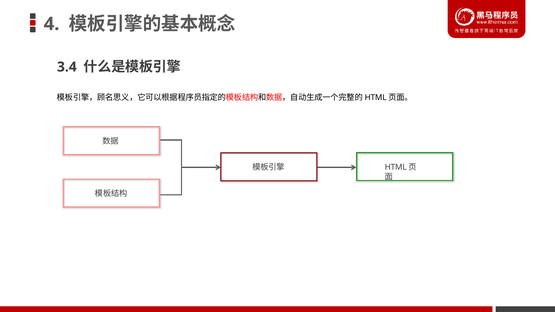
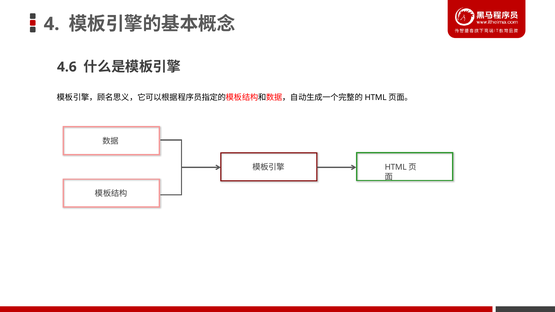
3.4: 3.4 -> 4.6 (67, 67)
